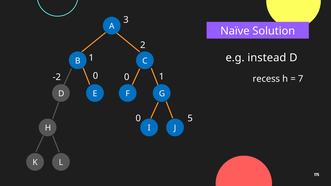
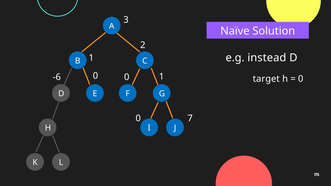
-2: -2 -> -6 (57, 77)
recess: recess -> target (266, 79)
7: 7 -> 0 (301, 79)
5: 5 -> 7 (190, 119)
